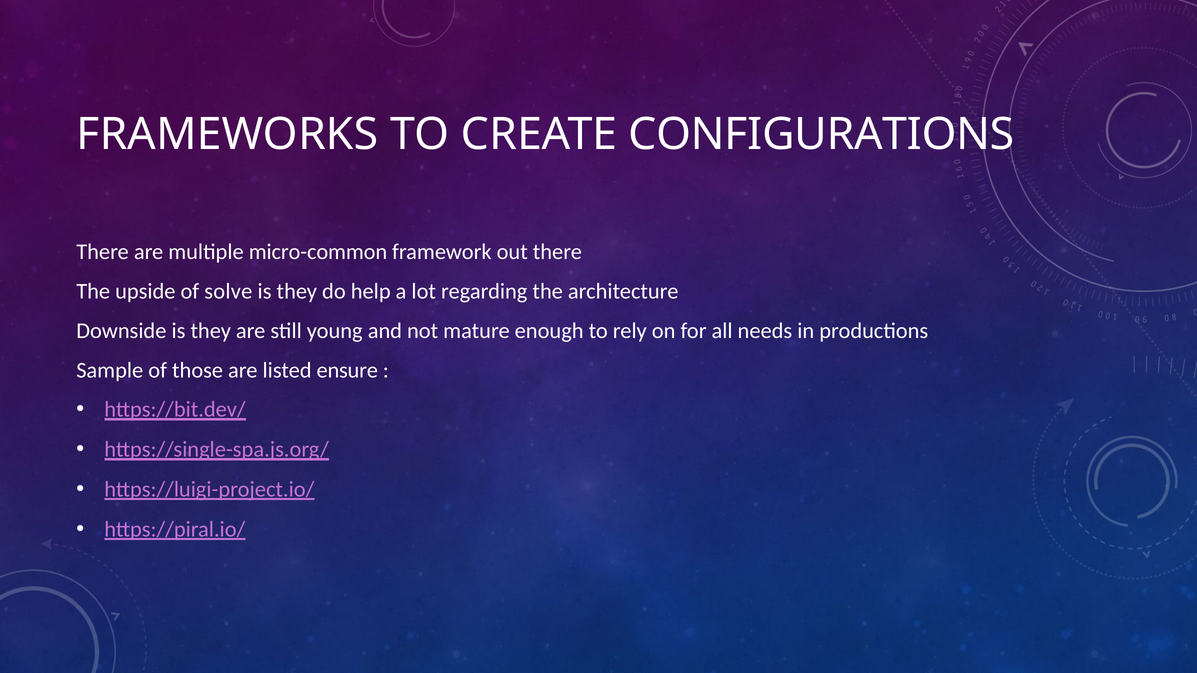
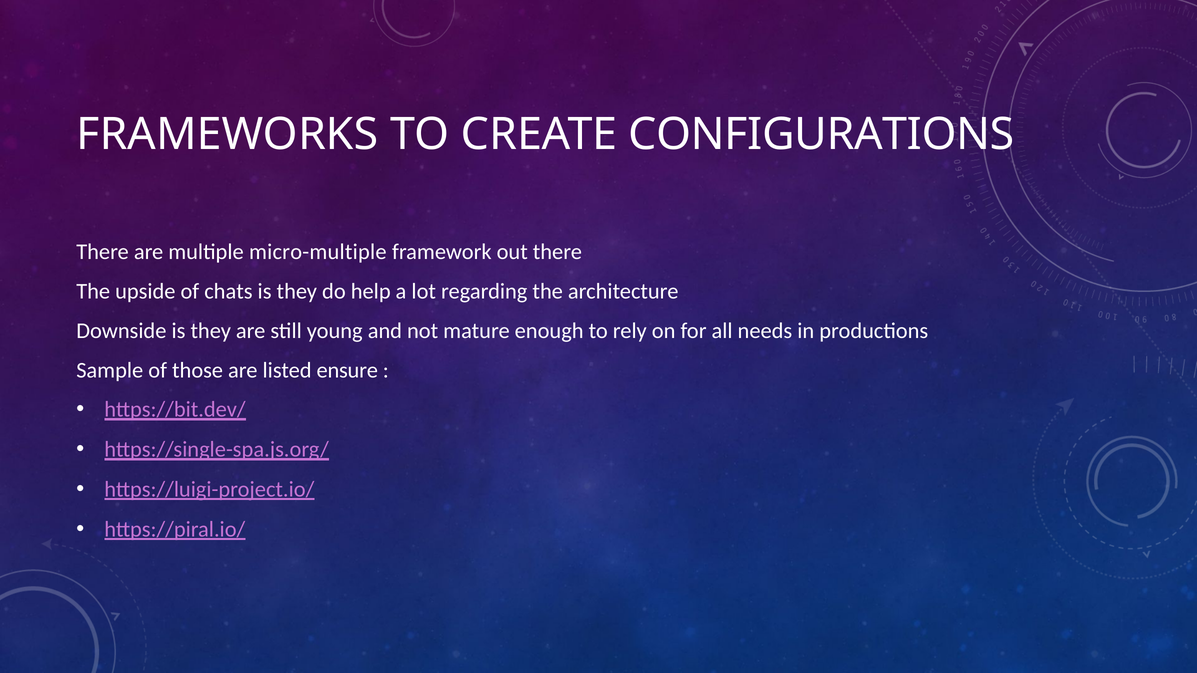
micro-common: micro-common -> micro-multiple (318, 252)
solve: solve -> chats (228, 292)
